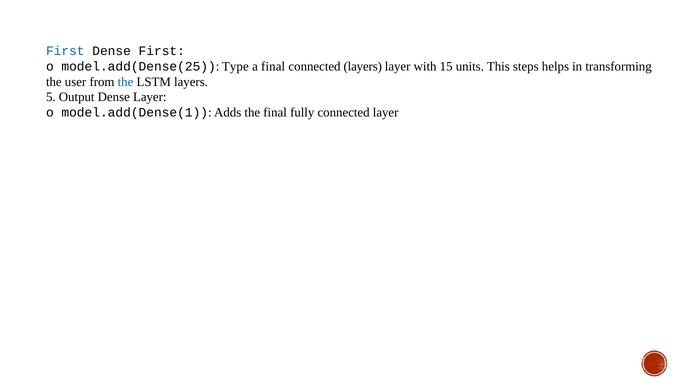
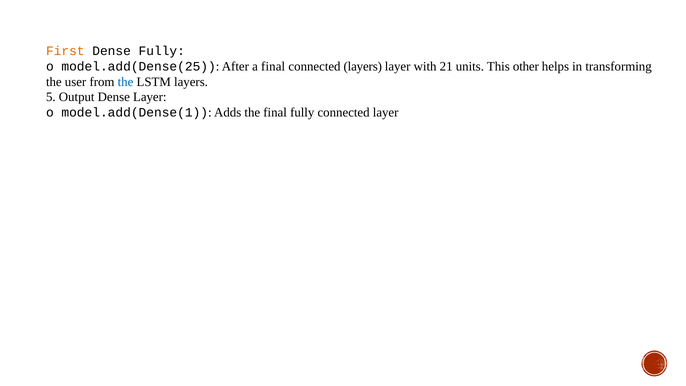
First colour: blue -> orange (65, 51)
Dense First: First -> Fully (162, 51)
Type: Type -> After (235, 66)
15: 15 -> 21 (446, 66)
steps: steps -> other (526, 66)
